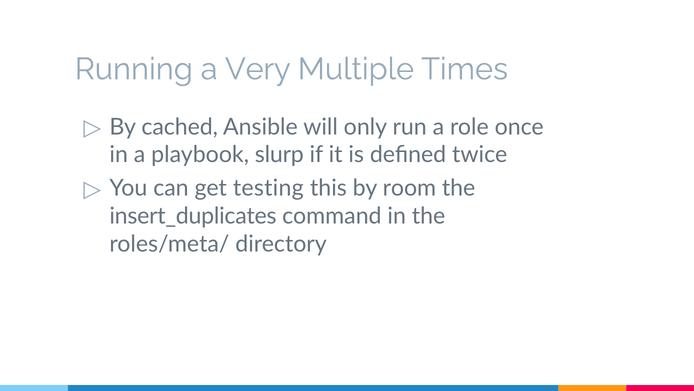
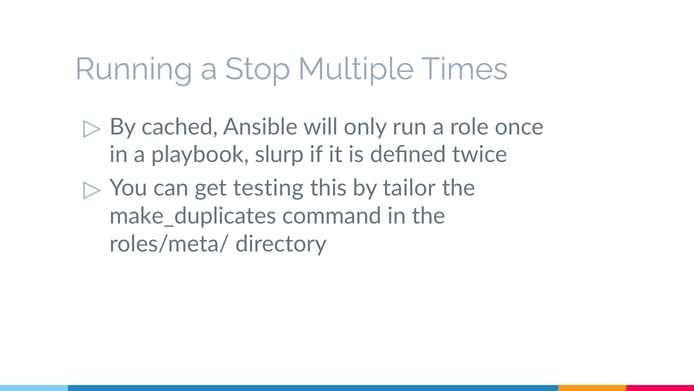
Very: Very -> Stop (258, 69)
room: room -> tailor (409, 188)
insert_duplicates: insert_duplicates -> make_duplicates (193, 216)
